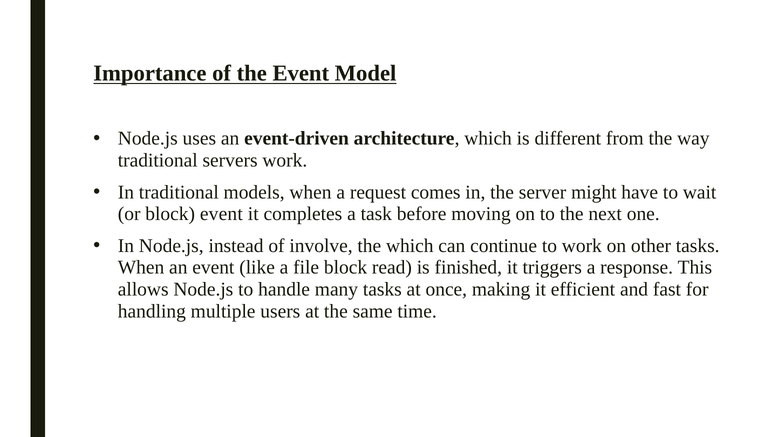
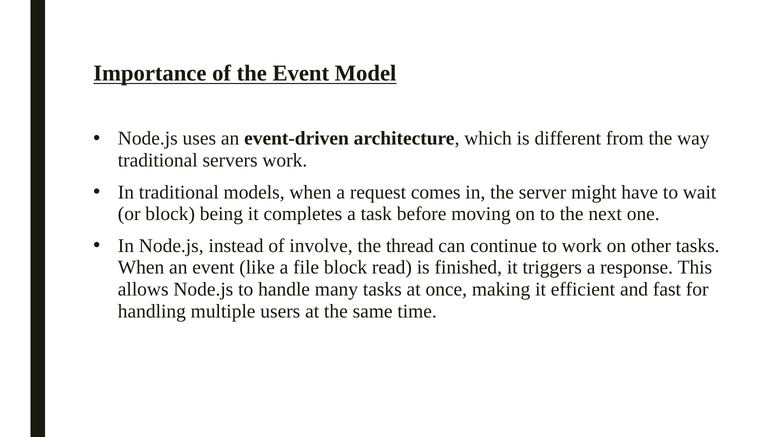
block event: event -> being (221, 214)
the which: which -> thread (410, 246)
